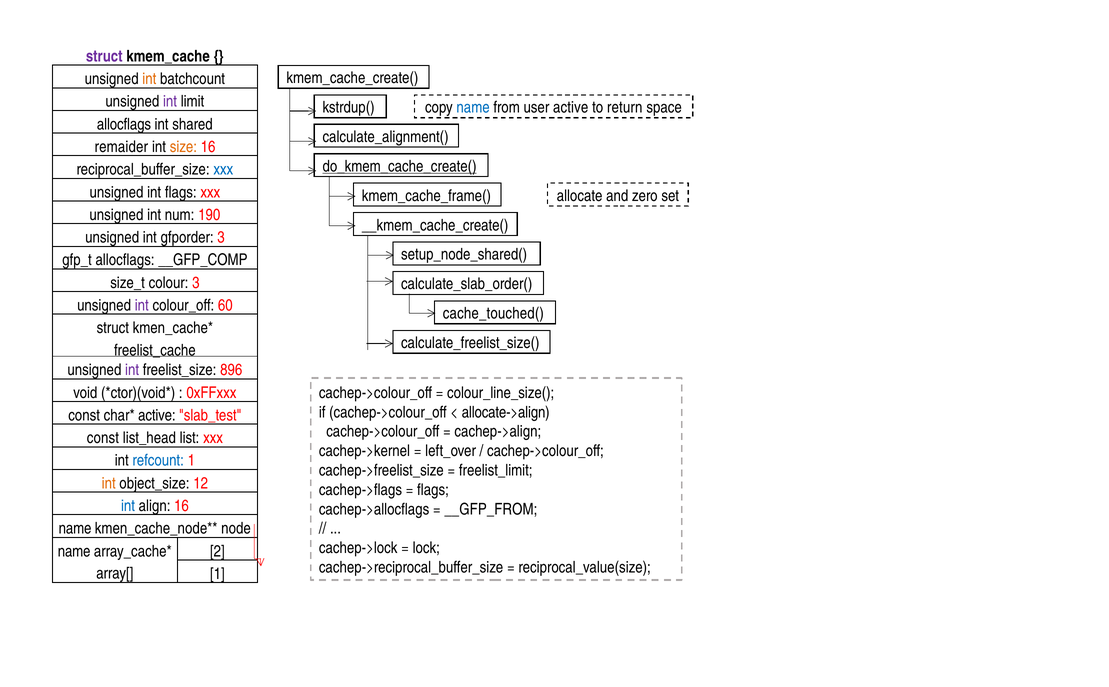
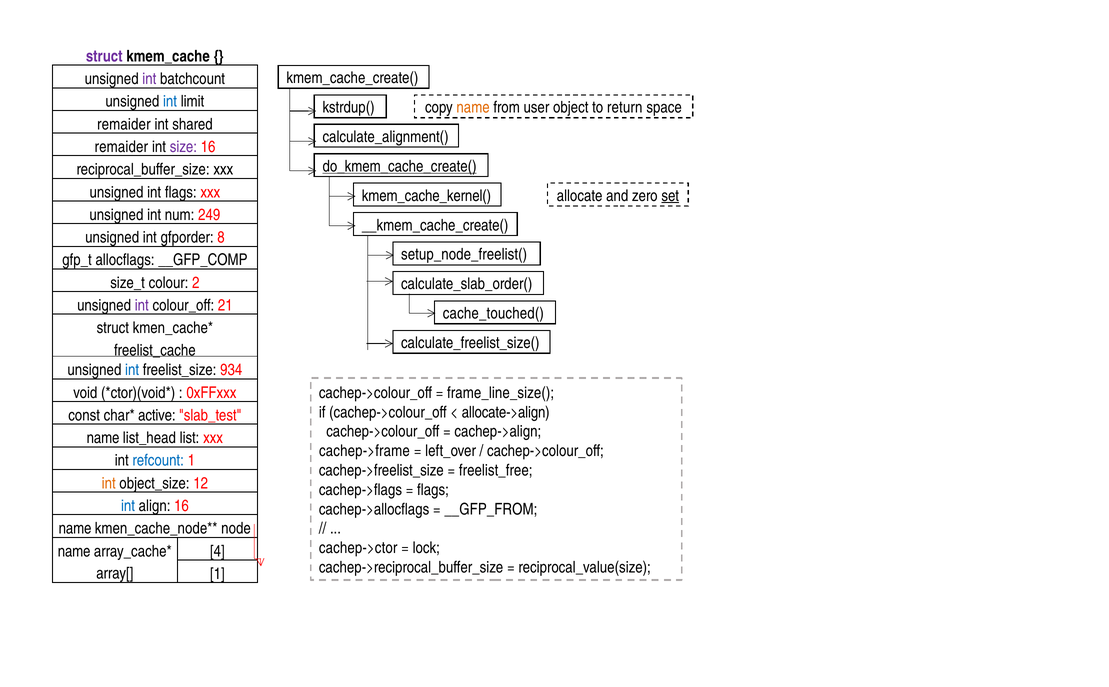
int colour: orange -> purple (149, 79)
int colour: purple -> blue (170, 102)
name colour: blue -> orange (473, 108)
user active: active -> object (571, 108)
allocflags: allocflags -> remaider (124, 124)
size colour: orange -> purple (183, 147)
xxx colour: blue -> black (223, 170)
kmem_cache_frame(: kmem_cache_frame( -> kmem_cache_kernel( (426, 196)
set underline: none -> present (670, 196)
190: 190 -> 249 (209, 215)
gfporder 3: 3 -> 8 (221, 238)
setup_node_shared(: setup_node_shared( -> setup_node_freelist( (464, 255)
colour 3: 3 -> 2 (196, 283)
60: 60 -> 21 (225, 306)
int colour: purple -> blue (132, 370)
896: 896 -> 934 (231, 370)
colour_line_size(: colour_line_size( -> frame_line_size( (501, 393)
const: const -> name (103, 438)
cachep->kernel: cachep->kernel -> cachep->frame (364, 451)
freelist_limit: freelist_limit -> freelist_free (496, 471)
cachep->lock: cachep->lock -> cachep->ctor (358, 549)
2: 2 -> 4 (217, 552)
